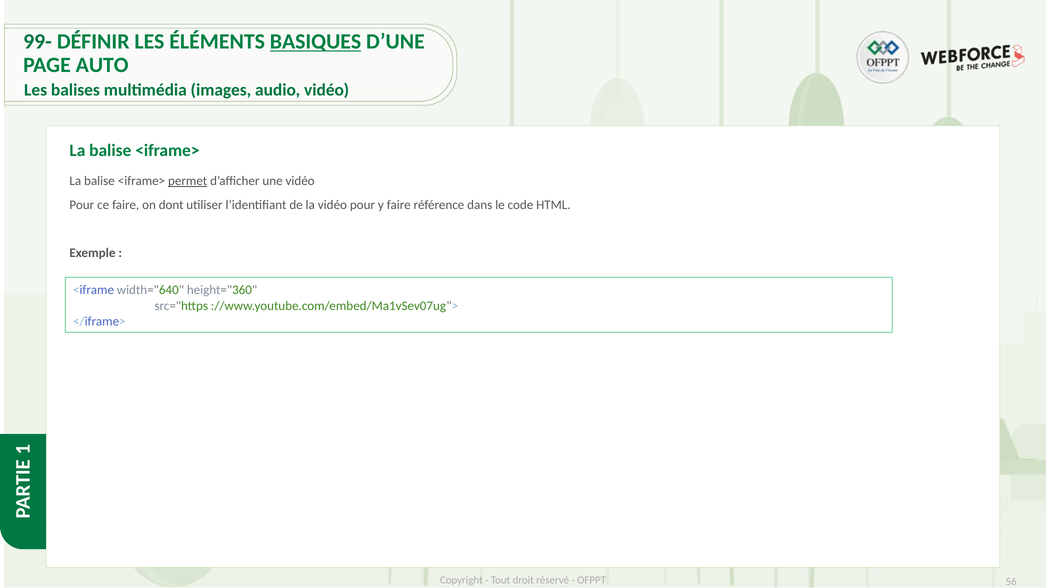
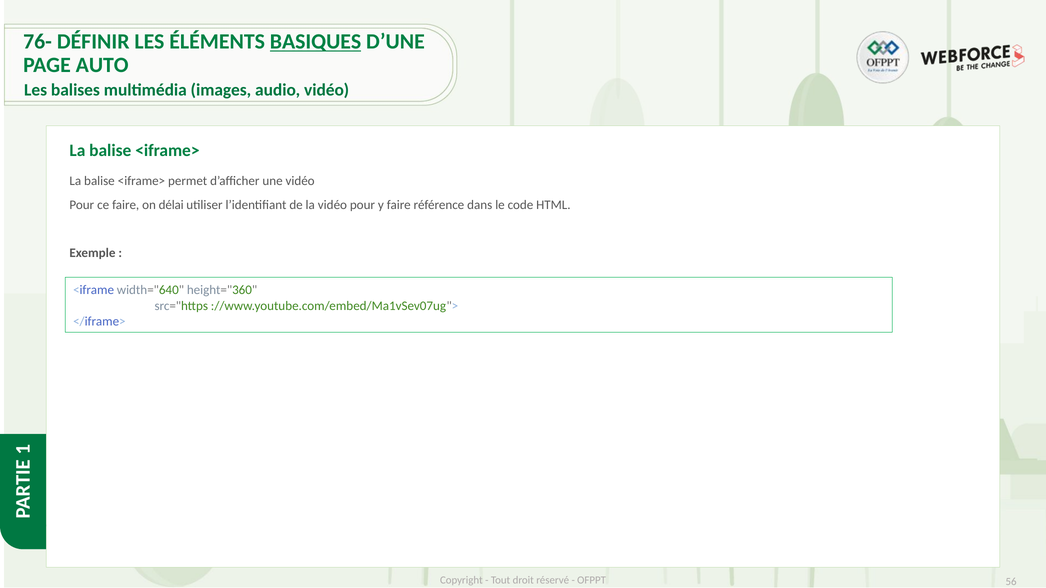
99-: 99- -> 76- (38, 42)
permet underline: present -> none (188, 181)
dont: dont -> délai (171, 205)
